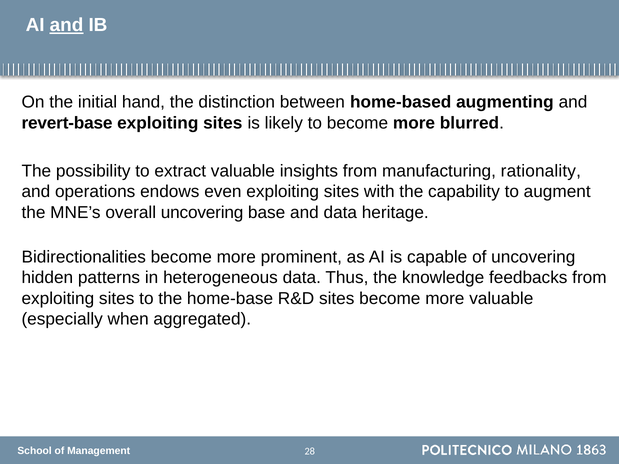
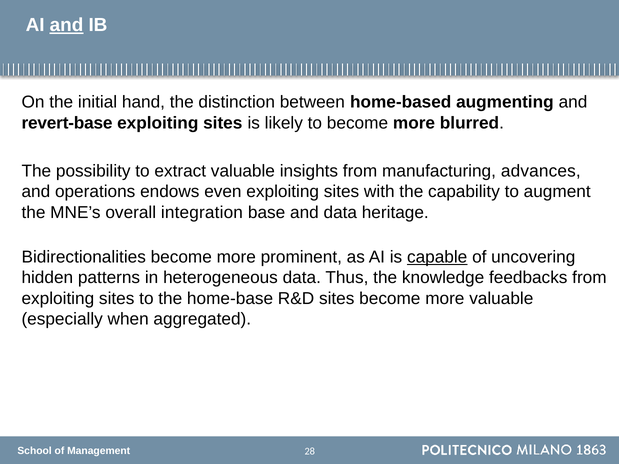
rationality: rationality -> advances (541, 171)
overall uncovering: uncovering -> integration (202, 213)
capable underline: none -> present (437, 257)
